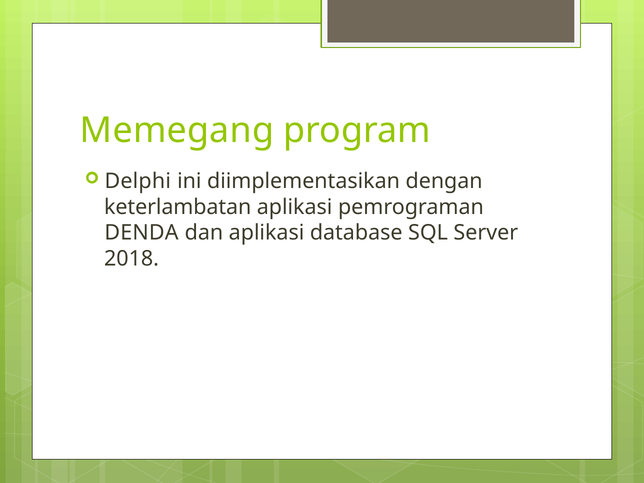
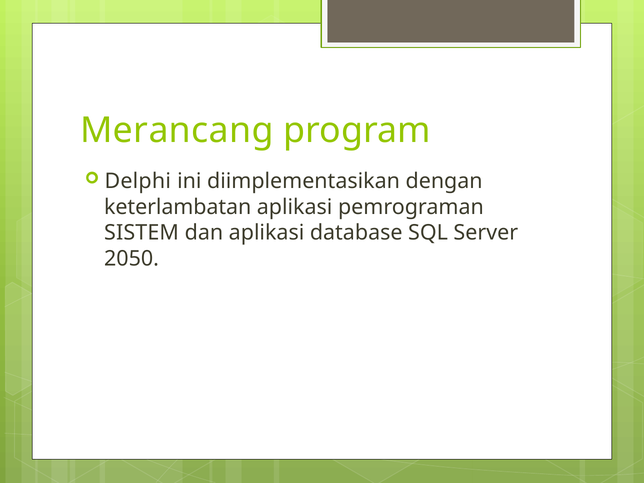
Memegang: Memegang -> Merancang (177, 131)
DENDA: DENDA -> SISTEM (142, 233)
2018: 2018 -> 2050 (132, 259)
